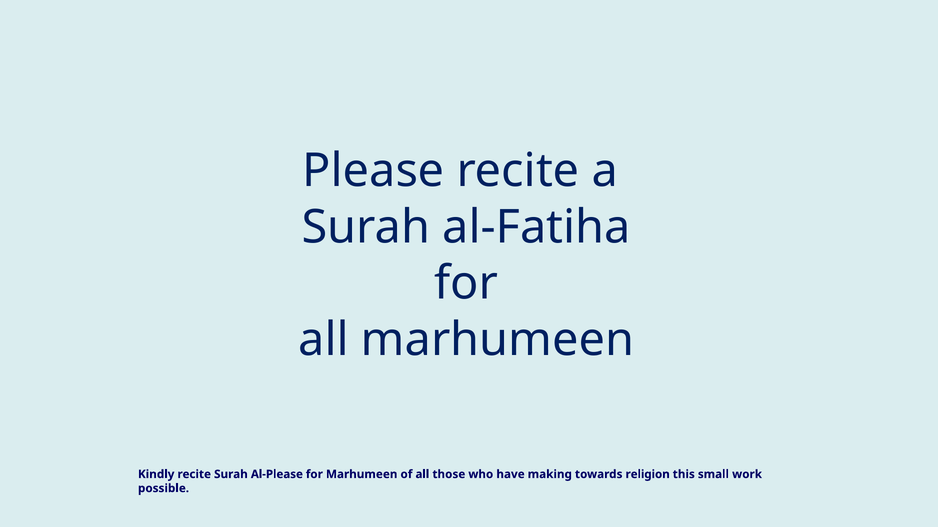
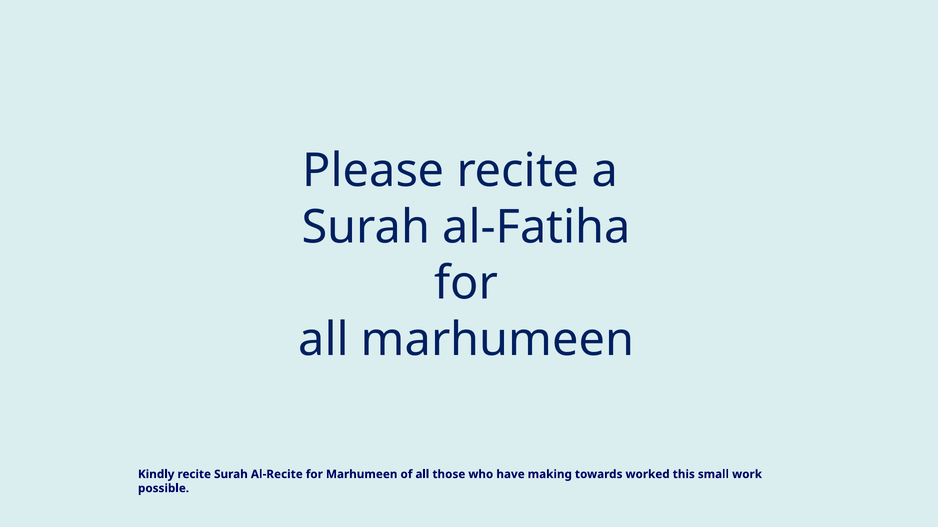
Al-Please: Al-Please -> Al-Recite (277, 475)
religion: religion -> worked (648, 475)
